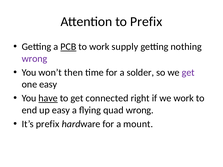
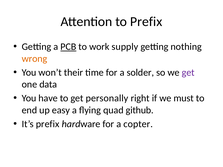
wrong colour: purple -> orange (34, 59)
then: then -> their (74, 73)
one easy: easy -> data (48, 84)
have underline: present -> none (48, 98)
connected: connected -> personally (107, 98)
we work: work -> must (184, 98)
quad wrong: wrong -> github (140, 110)
mount: mount -> copter (138, 124)
